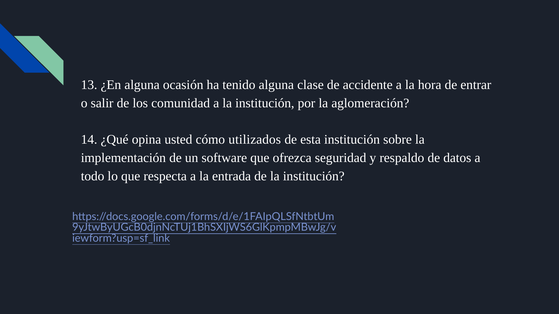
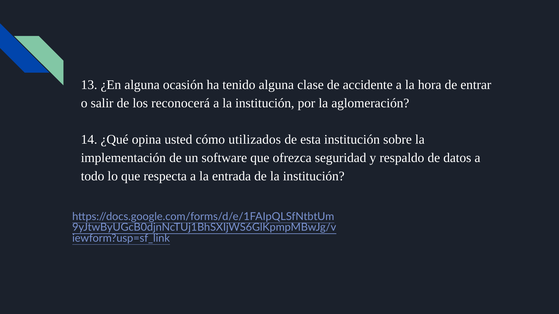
comunidad: comunidad -> reconocerá (181, 103)
